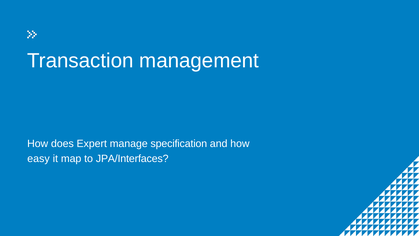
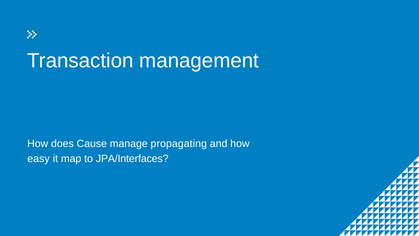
Expert: Expert -> Cause (92, 143)
specification: specification -> propagating (179, 143)
